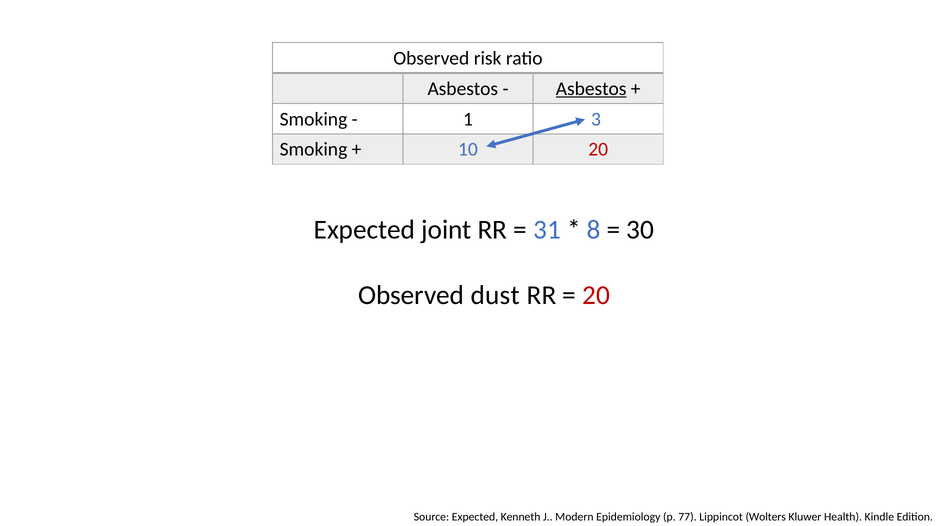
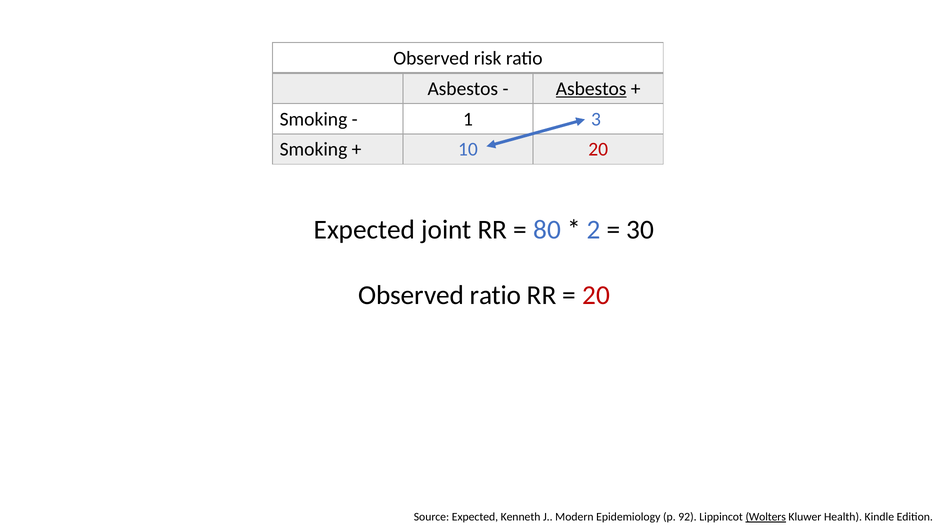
31: 31 -> 80 (547, 230)
8: 8 -> 2 (594, 230)
Observed dust: dust -> ratio (496, 295)
77: 77 -> 92 (687, 517)
Wolters underline: none -> present (766, 517)
